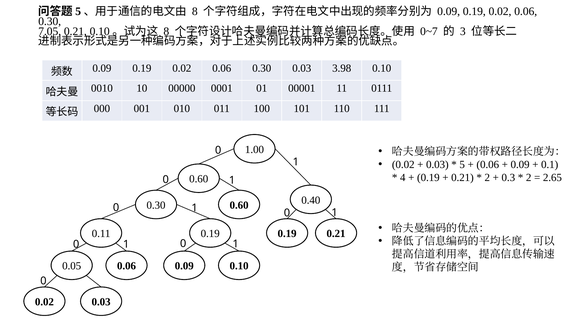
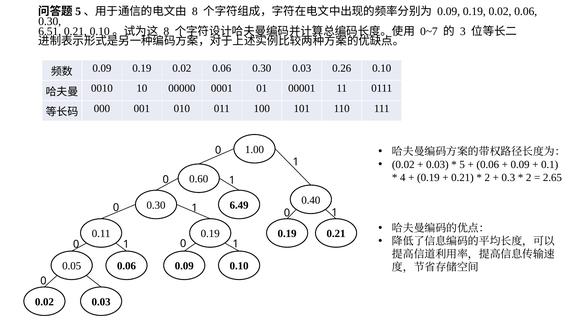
7.05: 7.05 -> 6.51 (50, 31)
3.98: 3.98 -> 0.26 (342, 68)
0.60: 0.60 -> 6.49 (239, 205)
